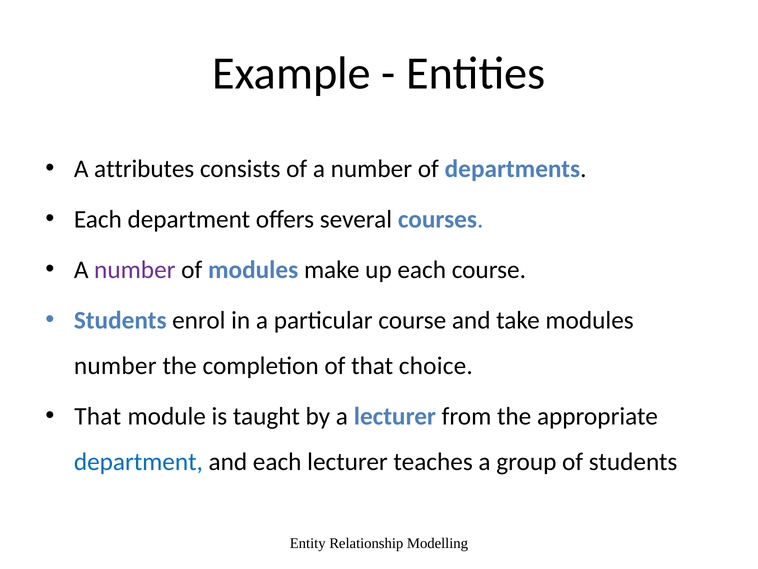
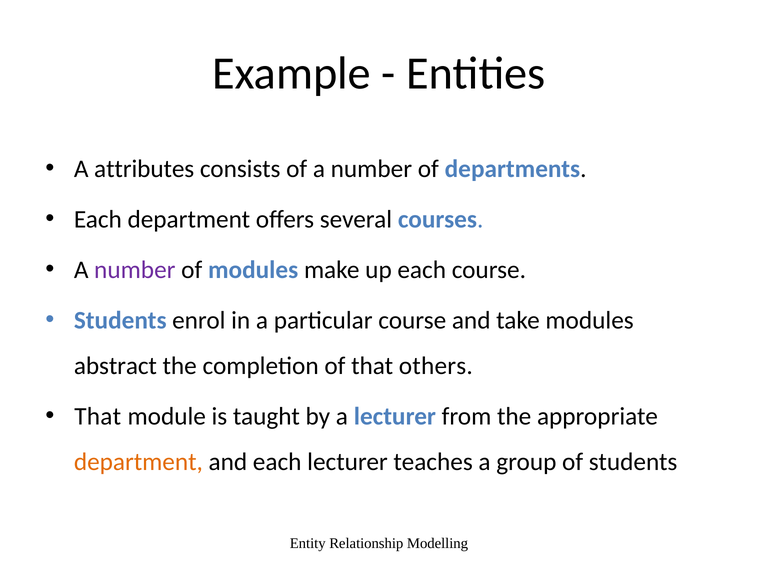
number: number -> abstract (115, 366)
choice: choice -> others (436, 366)
department colour: blue -> orange (138, 462)
